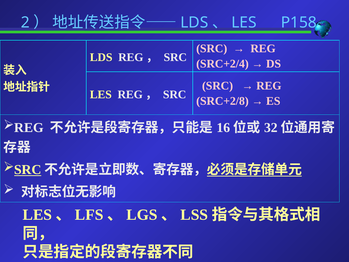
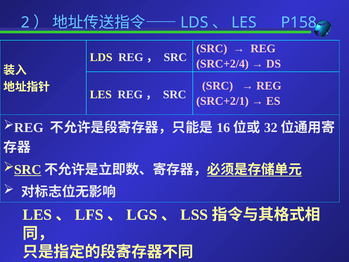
SRC+2/8: SRC+2/8 -> SRC+2/1 (222, 101)
